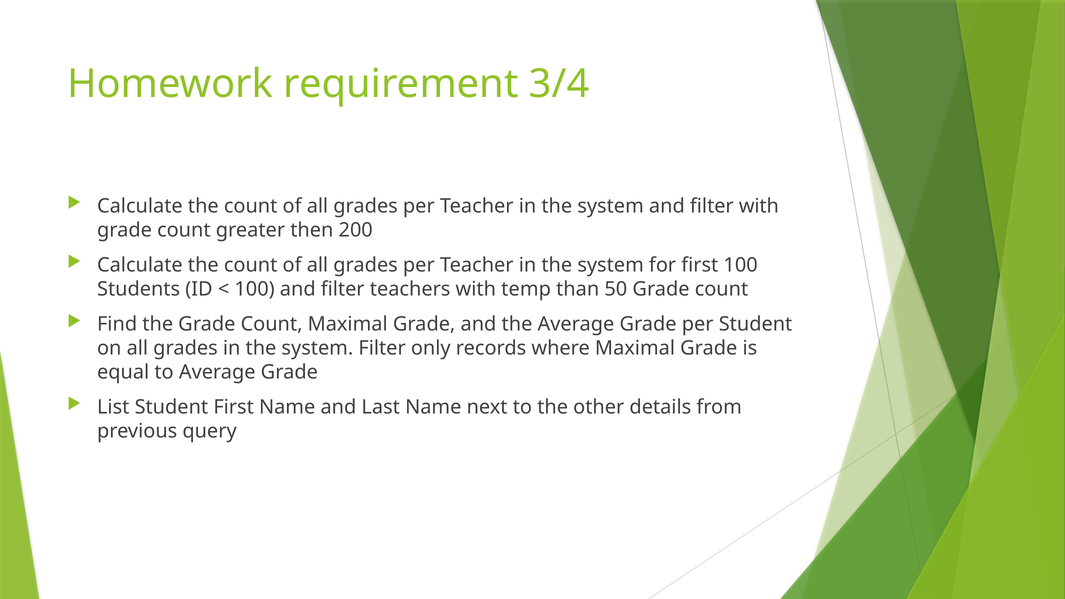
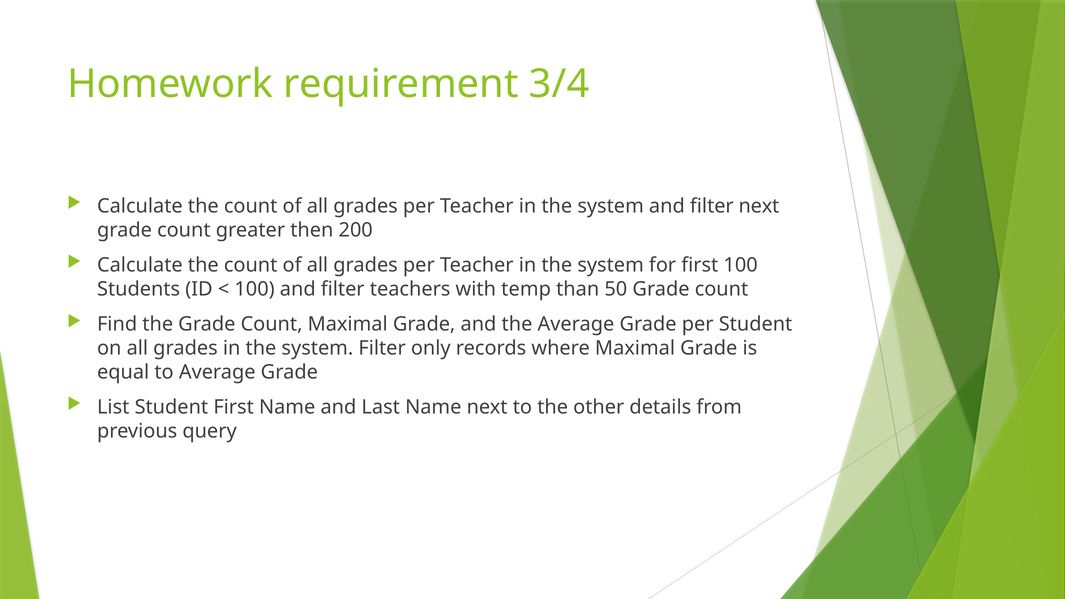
filter with: with -> next (759, 206)
